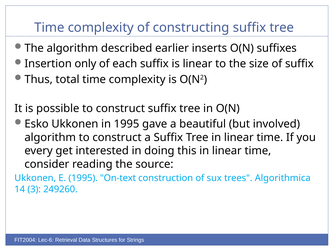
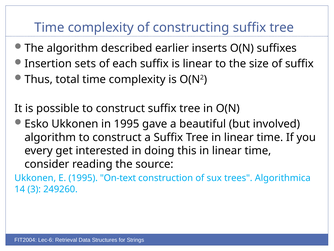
only: only -> sets (85, 64)
